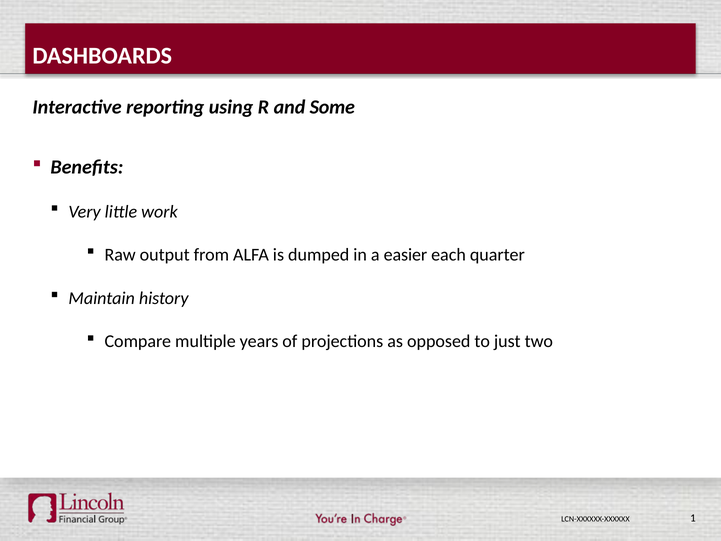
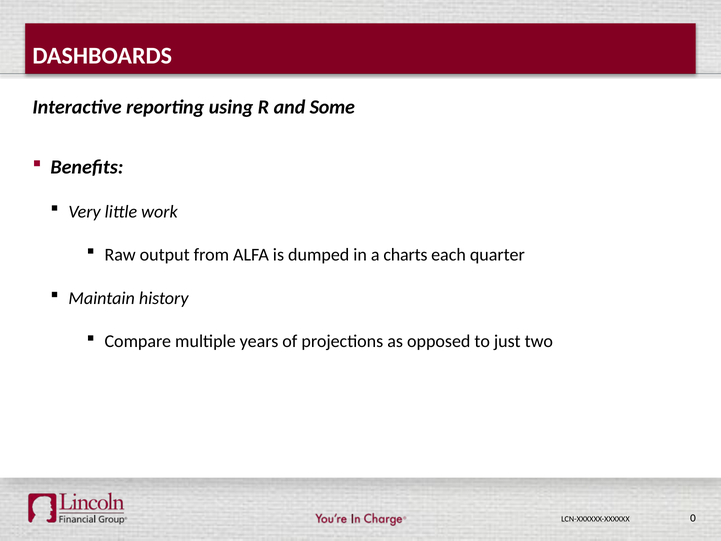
easier: easier -> charts (405, 255)
1: 1 -> 0 (693, 518)
